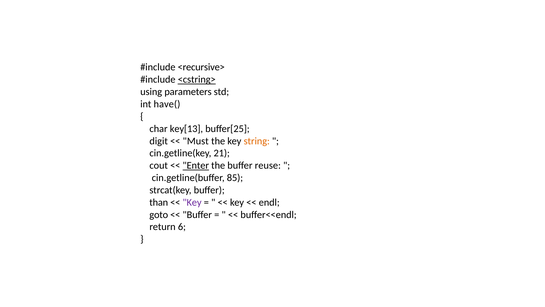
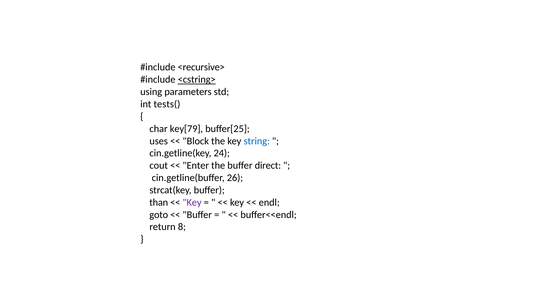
have(: have( -> tests( (167, 104)
key[13: key[13 -> key[79 (186, 129)
digit: digit -> uses (159, 141)
Must: Must -> Block (196, 141)
string colour: orange -> blue (257, 141)
21: 21 -> 24 (222, 153)
Enter underline: present -> none (196, 165)
reuse: reuse -> direct (268, 165)
85: 85 -> 26 (235, 178)
6: 6 -> 8 (182, 227)
